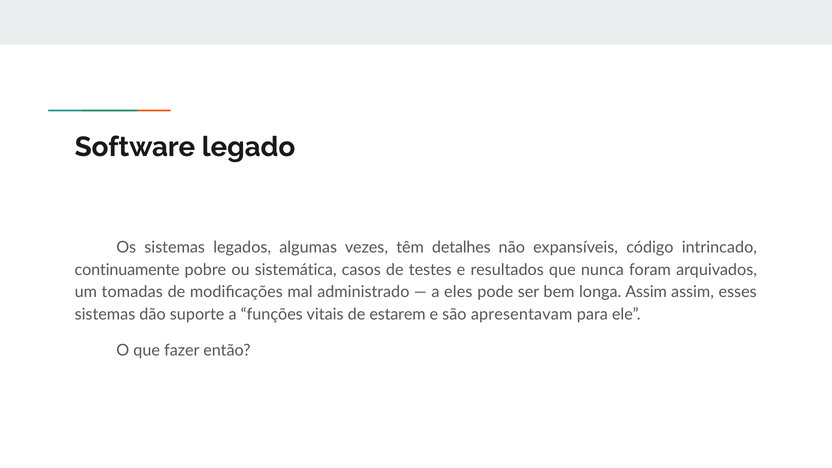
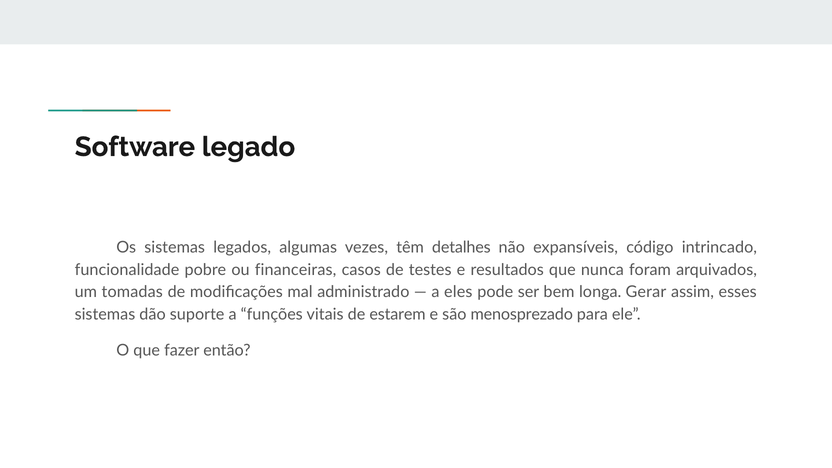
continuamente: continuamente -> funcionalidade (127, 270)
sistemática: sistemática -> financeiras (296, 270)
longa Assim: Assim -> Gerar (646, 292)
apresentavam: apresentavam -> menosprezado (522, 314)
